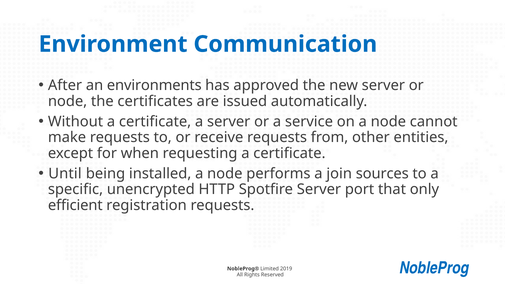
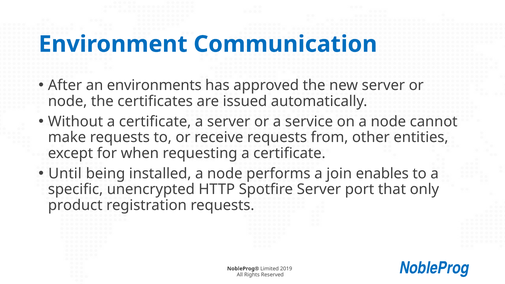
sources: sources -> enables (382, 174)
efficient: efficient -> product (75, 205)
